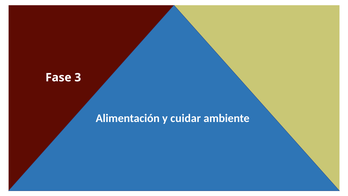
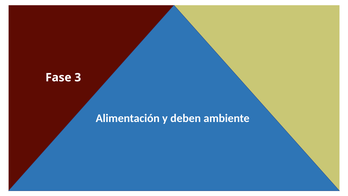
cuidar: cuidar -> deben (186, 118)
